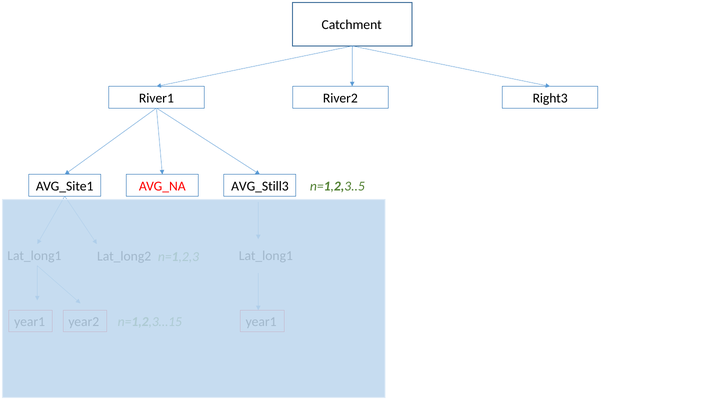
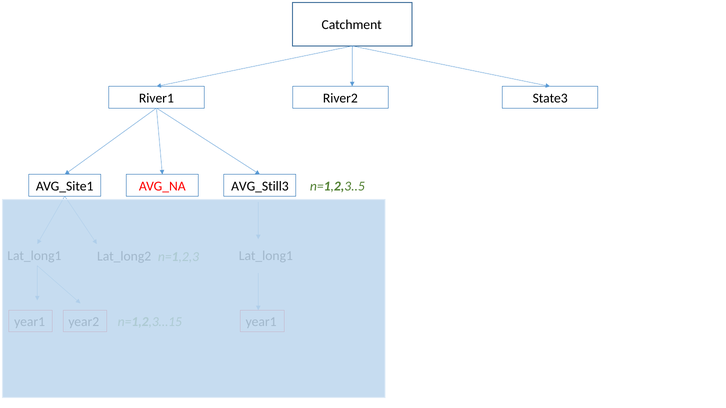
Right3: Right3 -> State3 (550, 98)
